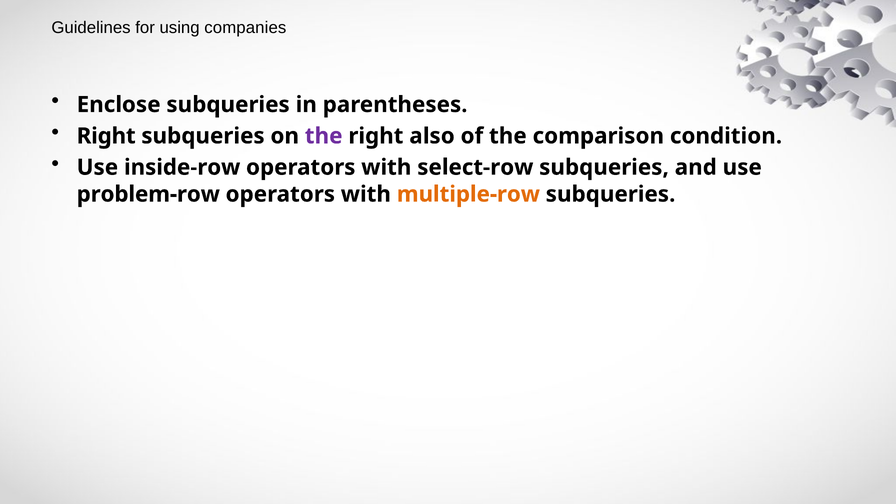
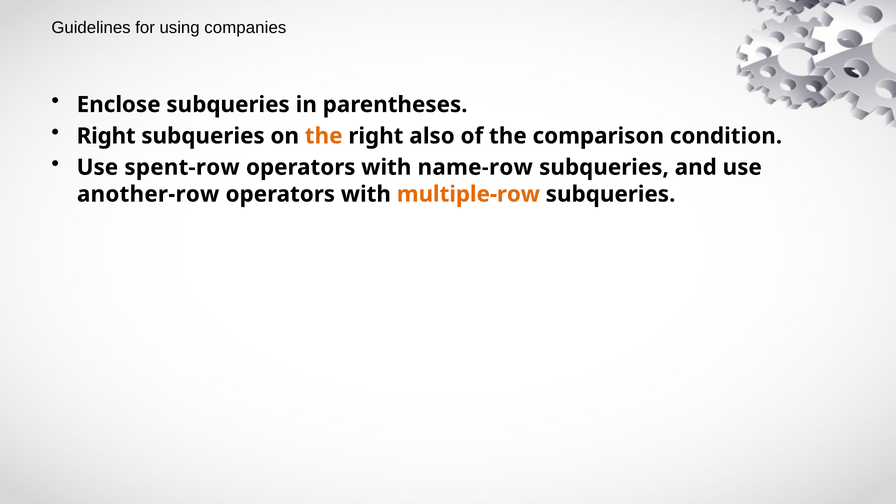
the colour: purple -> orange (324, 136)
inside-row: inside-row -> spent-row (182, 167)
select-row: select-row -> name-row (475, 167)
problem-row: problem-row -> another-row (148, 194)
